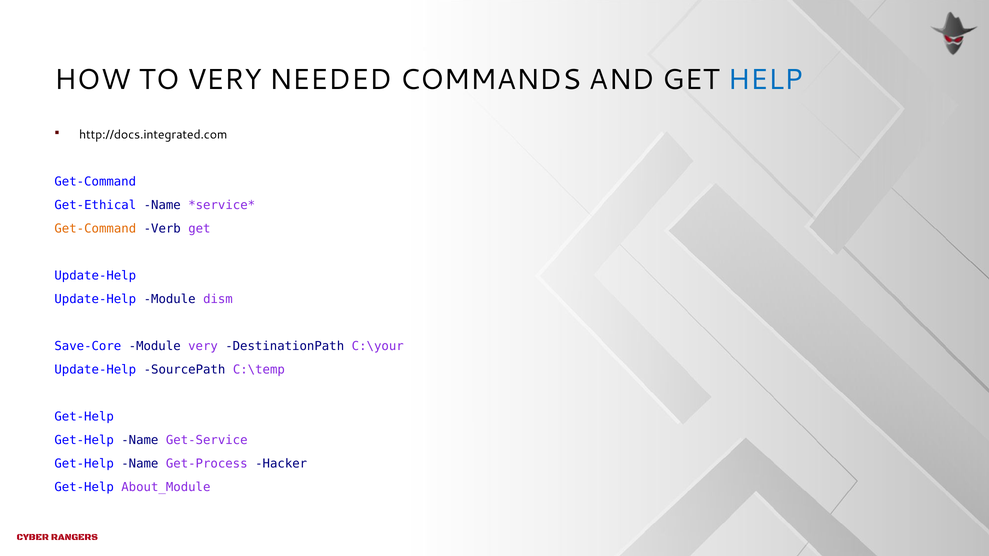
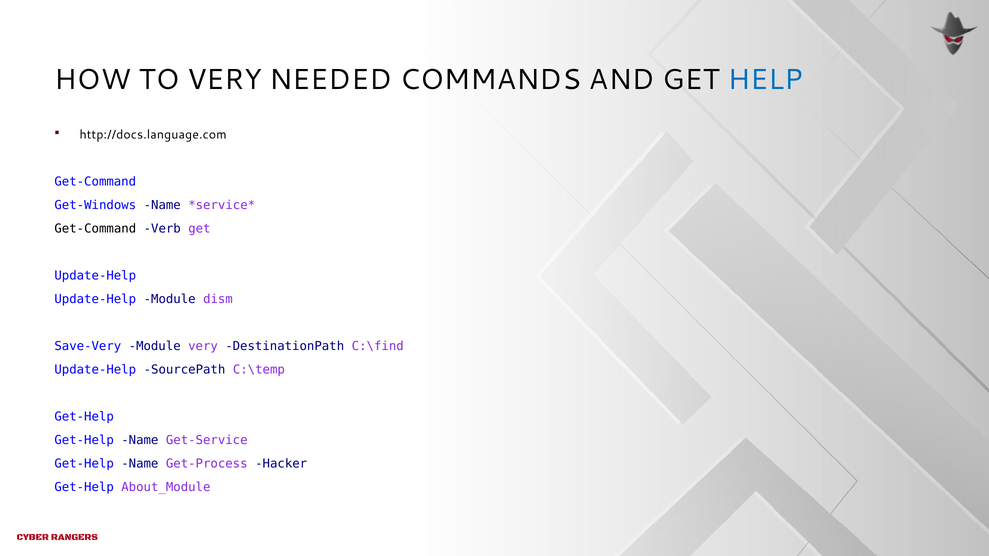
http://docs.integrated.com: http://docs.integrated.com -> http://docs.language.com (153, 135)
Get-Ethical: Get-Ethical -> Get-Windows (95, 205)
Get-Command colour: orange -> black (95, 229)
Save-Core: Save-Core -> Save-Very (88, 346)
C:\your: C:\your -> C:\find (378, 346)
